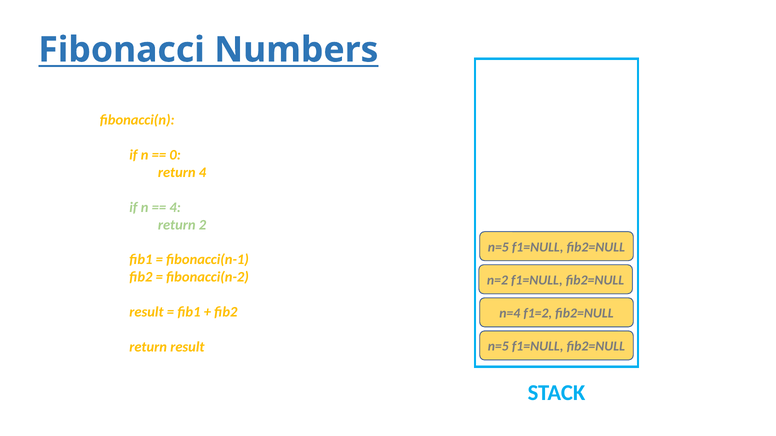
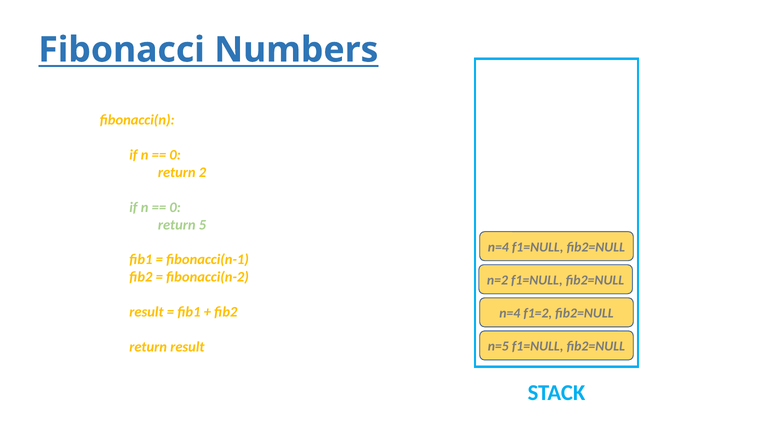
return 4: 4 -> 2 (203, 173)
4: 4 -> 0 (175, 208)
2: 2 -> 5 (203, 225)
n=5: n=5 -> n=4 (498, 247)
